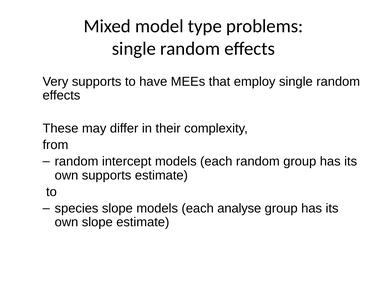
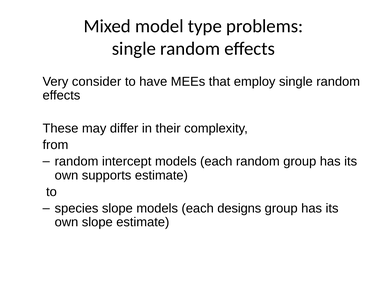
Very supports: supports -> consider (97, 82)
analyse: analyse -> designs (239, 208)
